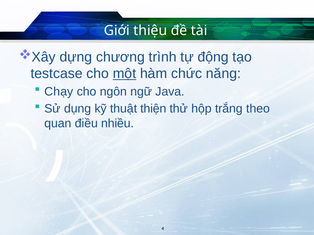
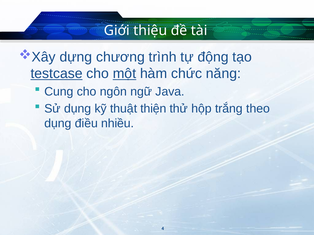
testcase underline: none -> present (57, 74)
Chạy: Chạy -> Cung (59, 92)
quan: quan -> dụng (58, 124)
